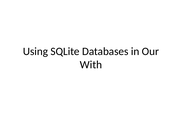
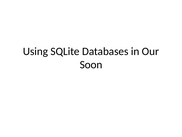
With: With -> Soon (91, 64)
